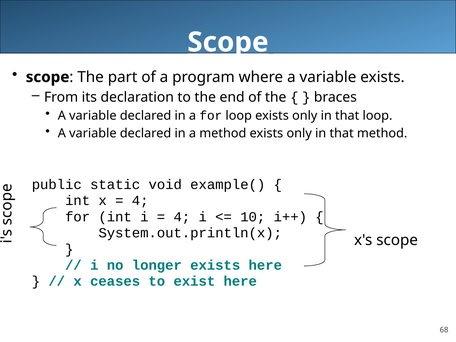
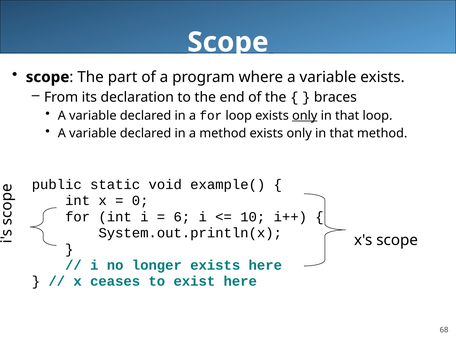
only underline: none -> present (305, 116)
4: 4 -> 0 (140, 201)
4: 4 -> 6 (182, 217)
